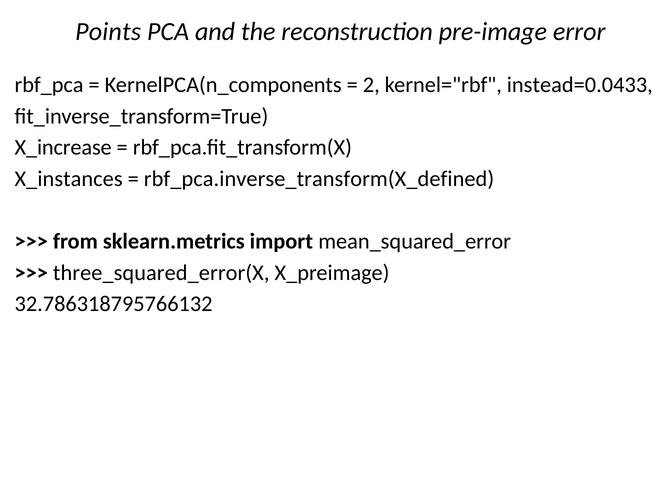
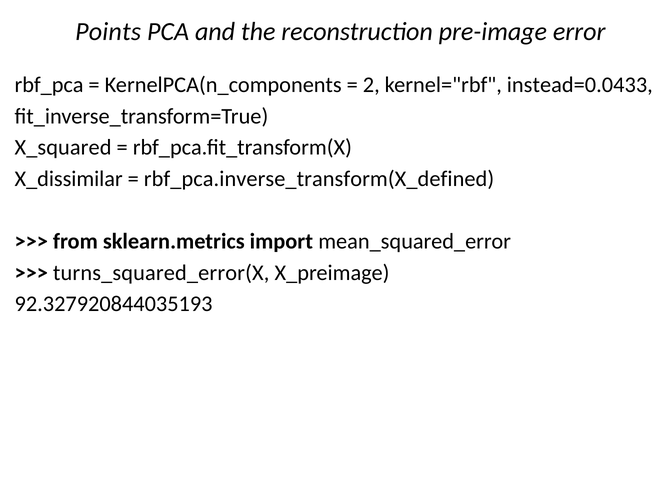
X_increase: X_increase -> X_squared (63, 147)
X_instances: X_instances -> X_dissimilar (69, 179)
three_squared_error(X: three_squared_error(X -> turns_squared_error(X (161, 272)
32.786318795766132: 32.786318795766132 -> 92.327920844035193 (114, 304)
